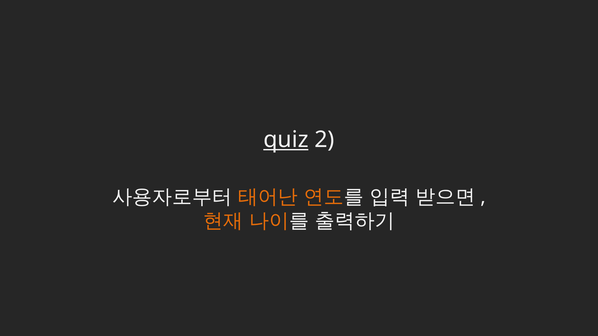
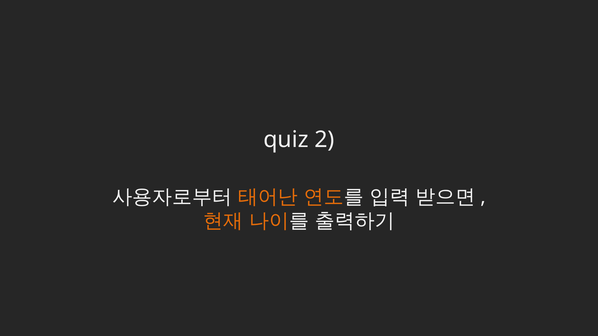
quiz underline: present -> none (286, 140)
